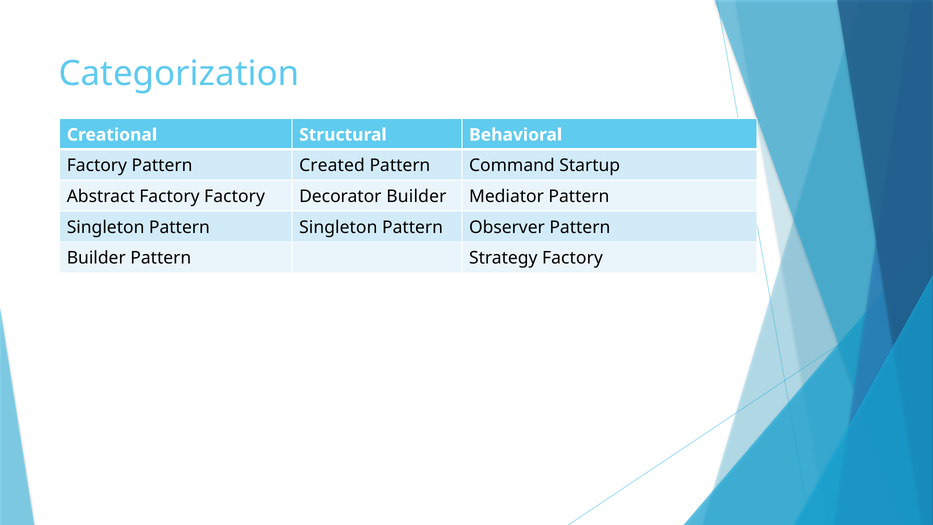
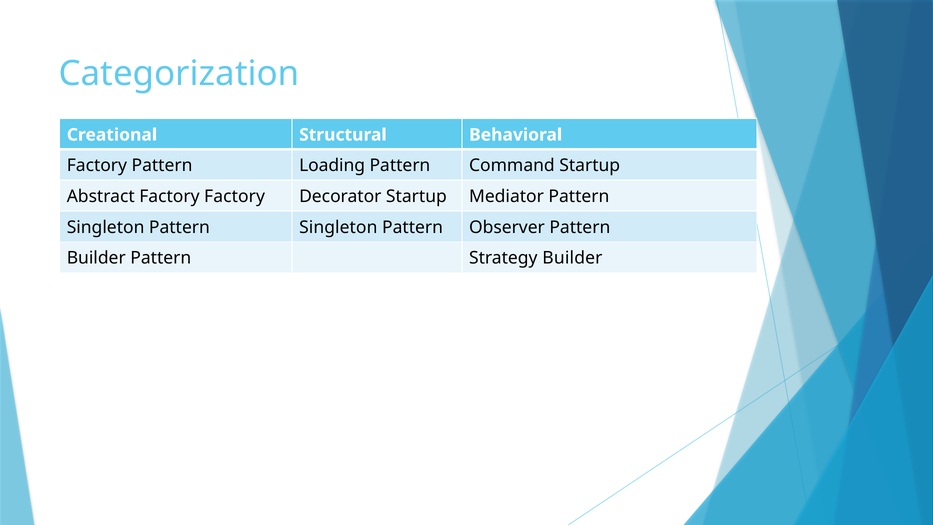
Created: Created -> Loading (332, 166)
Decorator Builder: Builder -> Startup (416, 196)
Strategy Factory: Factory -> Builder (572, 258)
